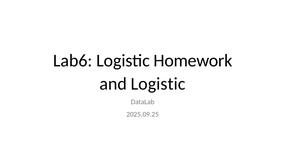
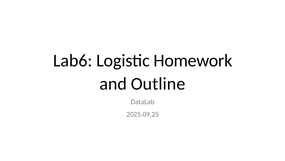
and Logistic: Logistic -> Outline (158, 83)
